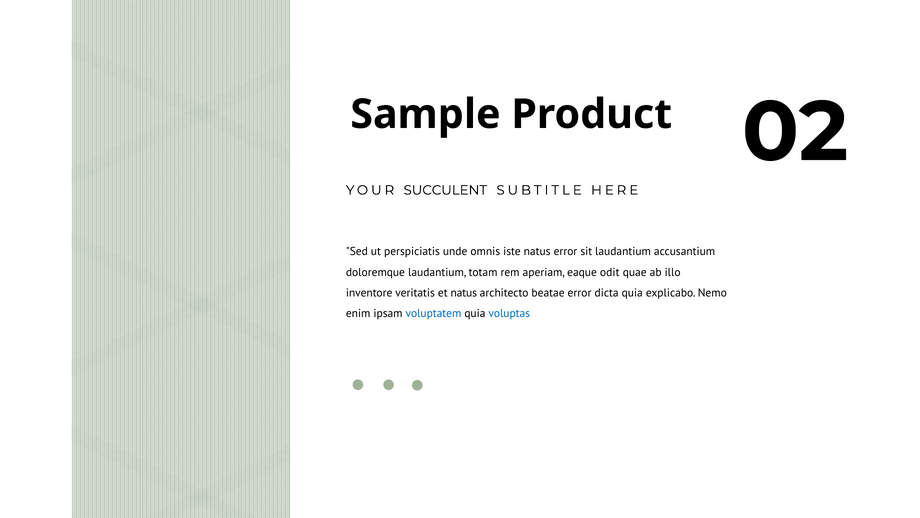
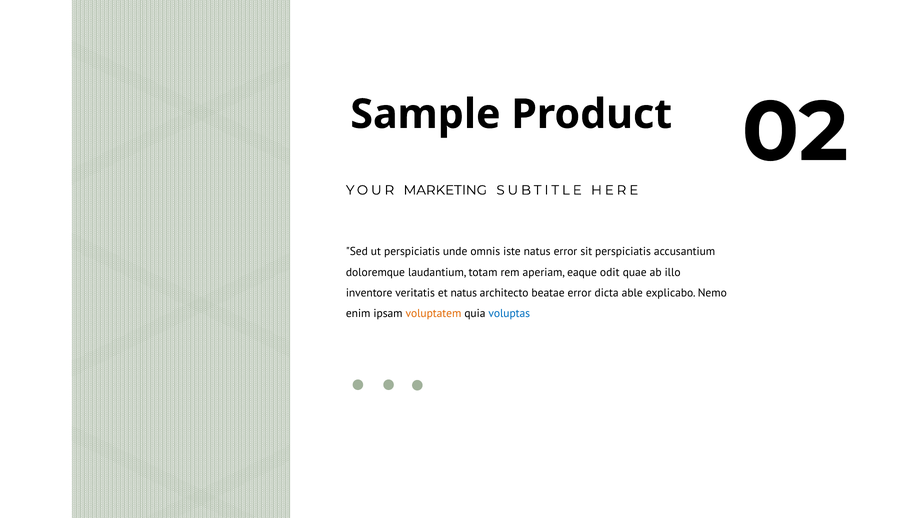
SUCCULENT: SUCCULENT -> MARKETING (445, 190)
sit laudantium: laudantium -> perspiciatis (623, 251)
dicta quia: quia -> able (632, 293)
voluptatem colour: blue -> orange (433, 313)
